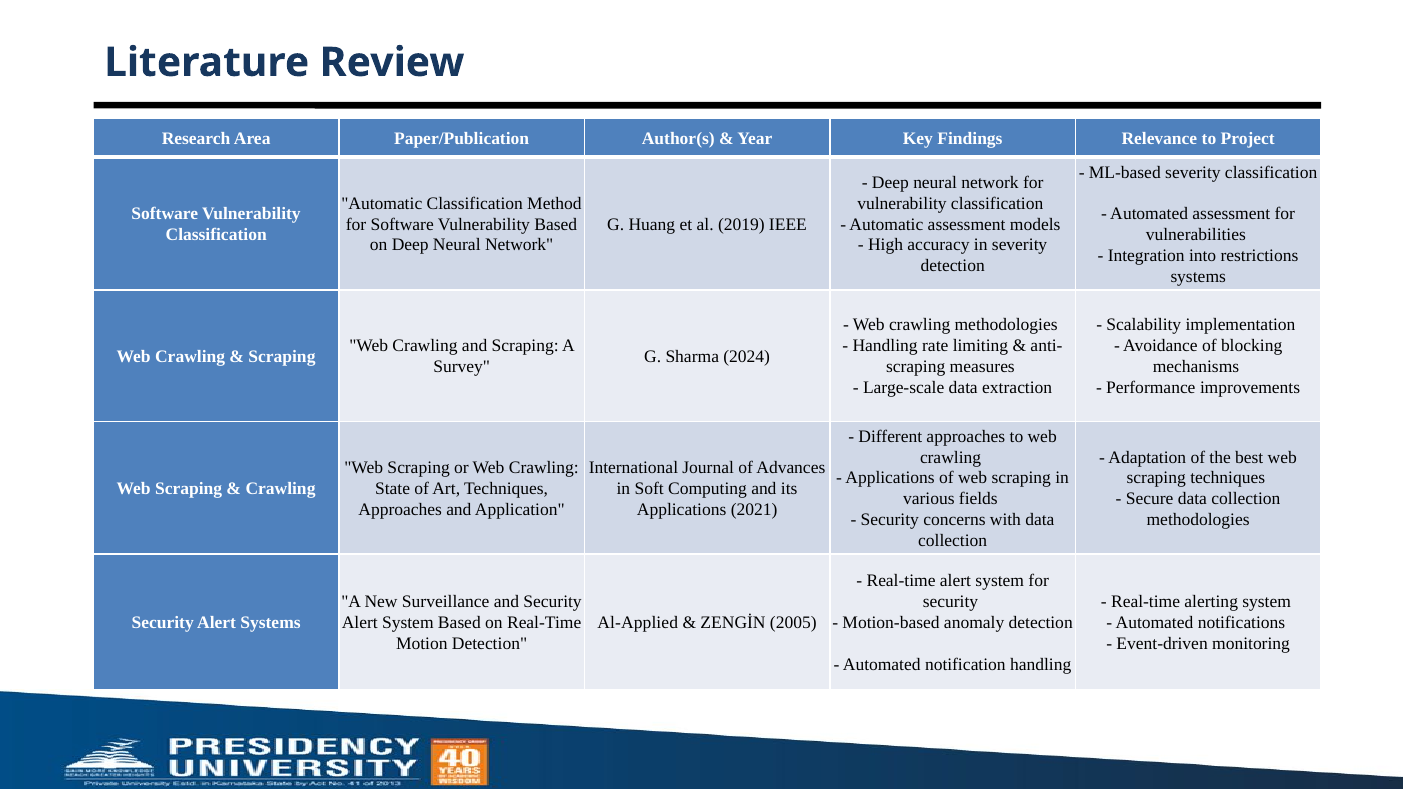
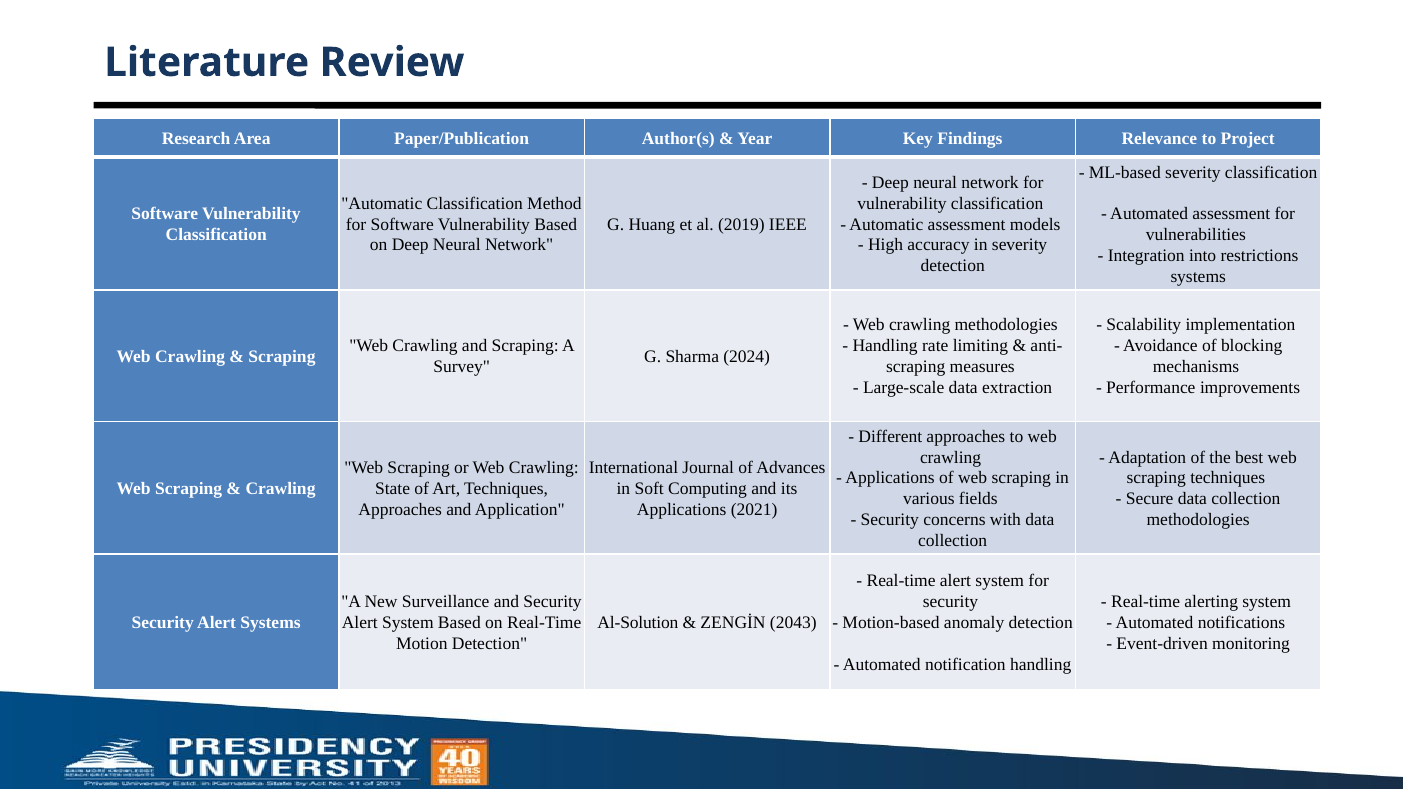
Al-Applied: Al-Applied -> Al-Solution (638, 623)
2005: 2005 -> 2043 (793, 623)
